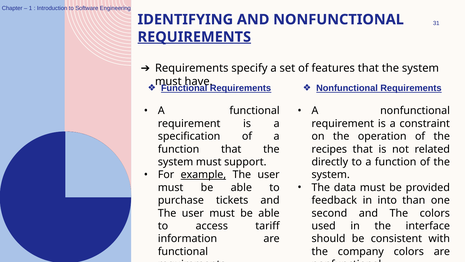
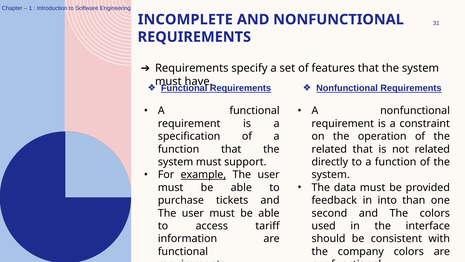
IDENTIFYING: IDENTIFYING -> INCOMPLETE (185, 19)
REQUIREMENTS underline: present -> none (194, 37)
recipes: recipes -> related (329, 149)
